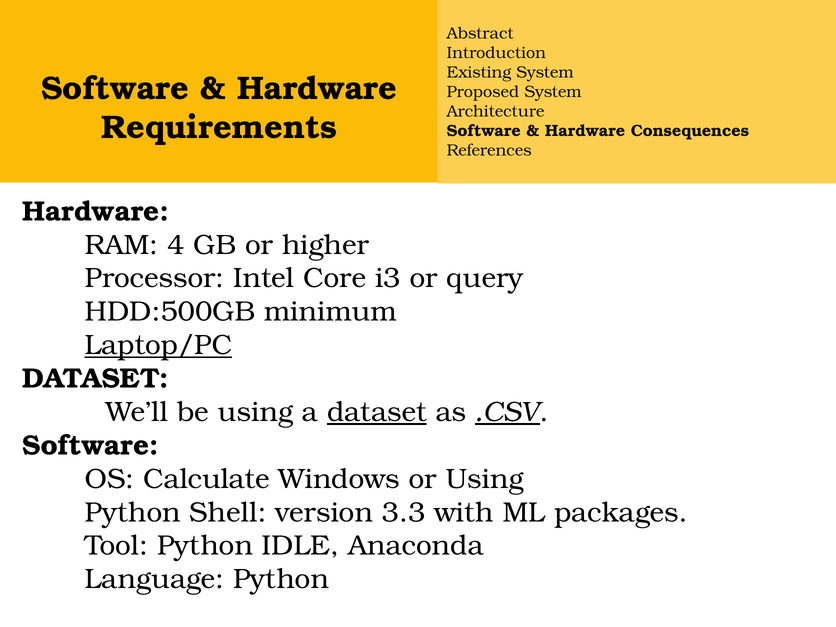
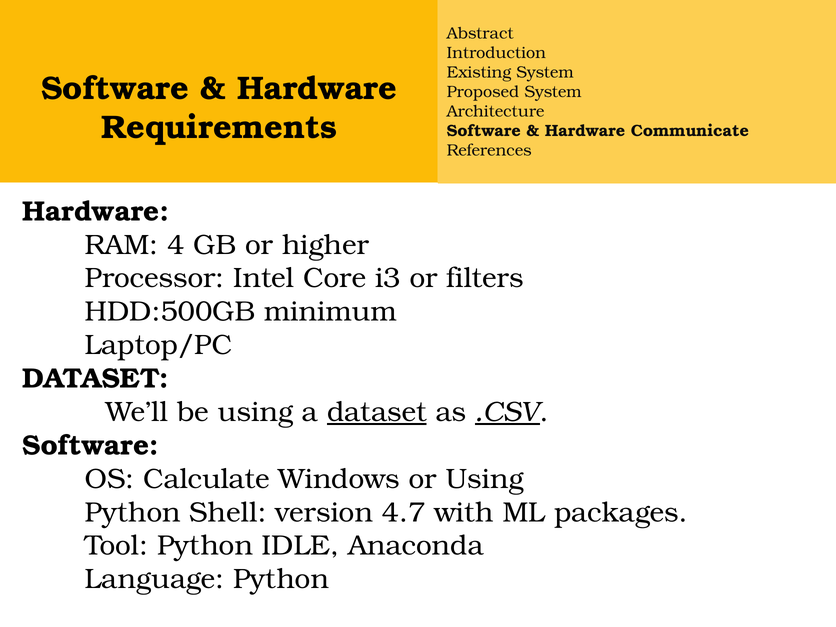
Consequences: Consequences -> Communicate (690, 131)
query: query -> filters (485, 278)
Laptop/PC underline: present -> none (158, 345)
3.3: 3.3 -> 4.7 (404, 512)
